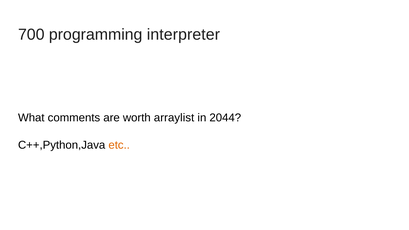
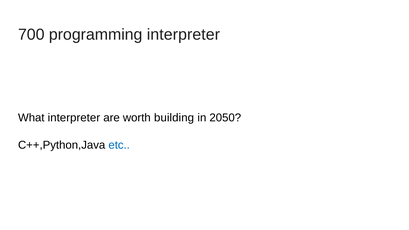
What comments: comments -> interpreter (74, 118)
arraylist: arraylist -> building (174, 118)
2044: 2044 -> 2050 (225, 118)
etc colour: orange -> blue (119, 145)
